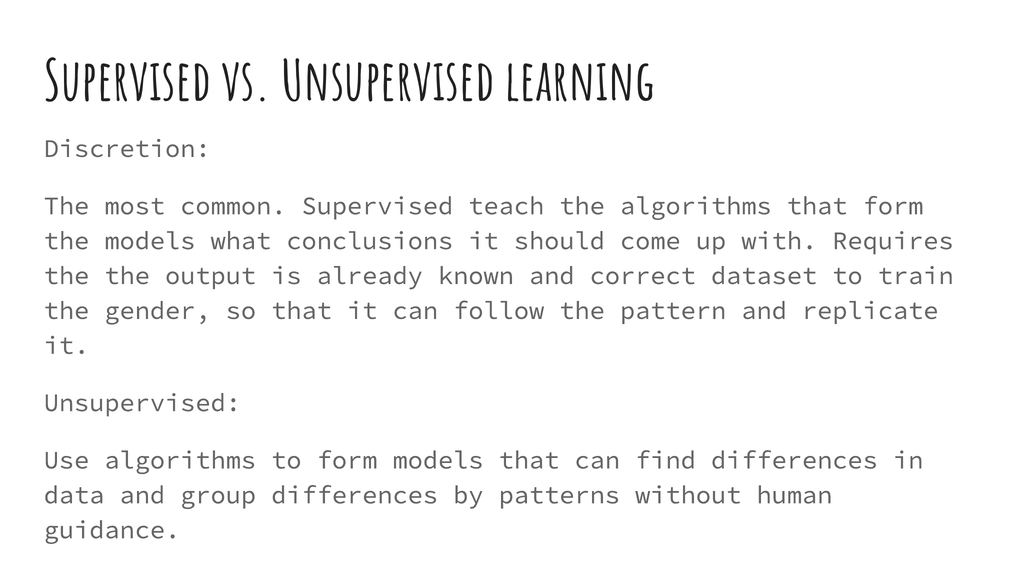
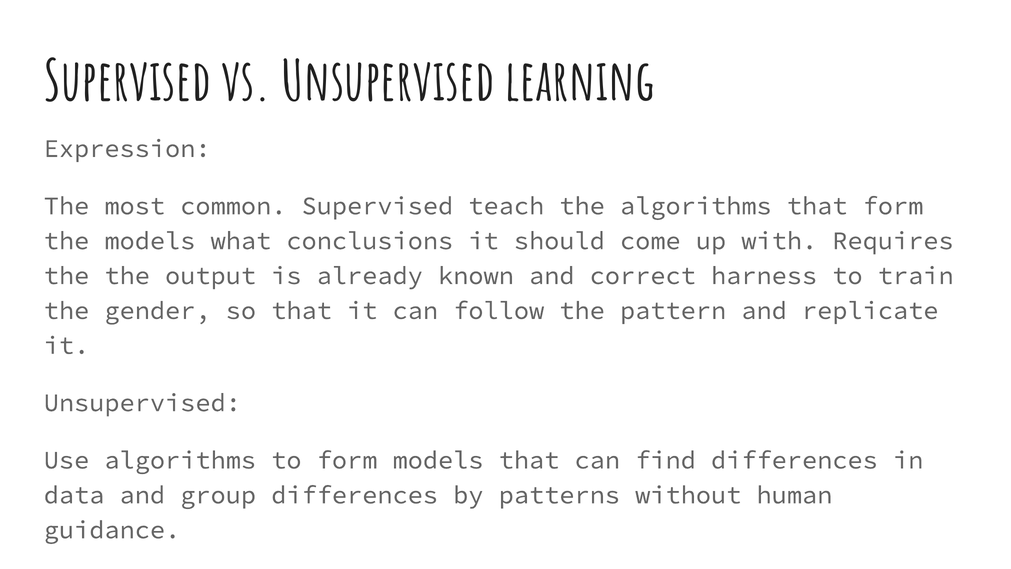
Discretion: Discretion -> Expression (127, 148)
dataset: dataset -> harness (764, 276)
